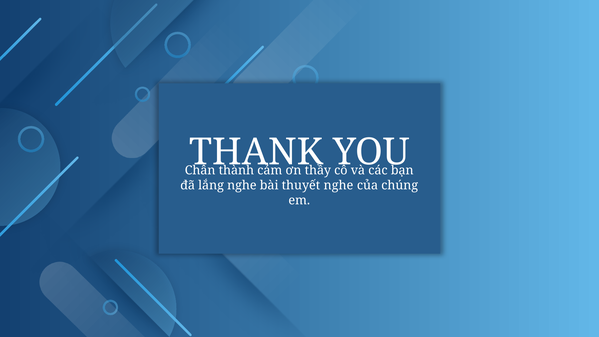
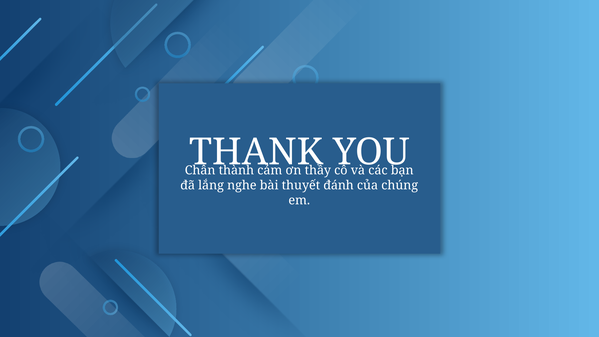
thuyết nghe: nghe -> đánh (339, 185)
